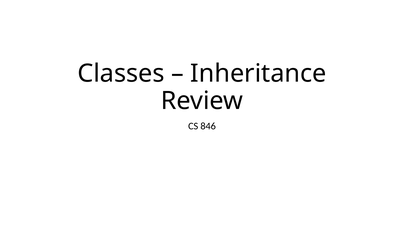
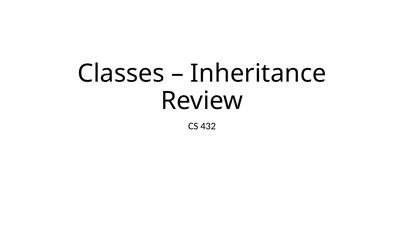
846: 846 -> 432 (208, 126)
